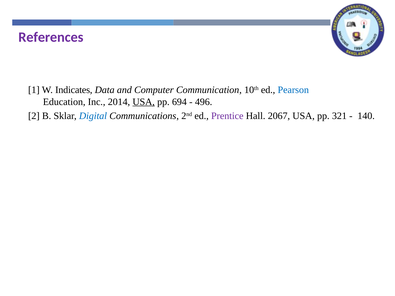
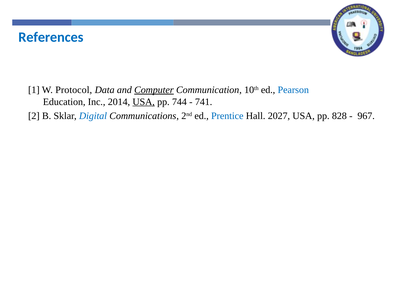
References colour: purple -> blue (51, 37)
Indicates: Indicates -> Protocol (74, 90)
Computer underline: none -> present (154, 90)
694: 694 -> 744 (179, 102)
496: 496 -> 741 (204, 102)
Prentice colour: purple -> blue (227, 116)
2067: 2067 -> 2027 (279, 116)
321: 321 -> 828 (339, 116)
140: 140 -> 967 (366, 116)
